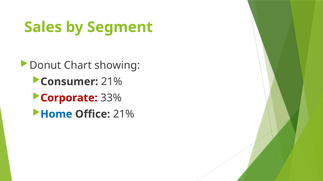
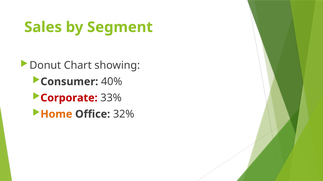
Consumer 21%: 21% -> 40% (112, 82)
Home colour: blue -> orange (56, 115)
Office 21%: 21% -> 32% (124, 115)
